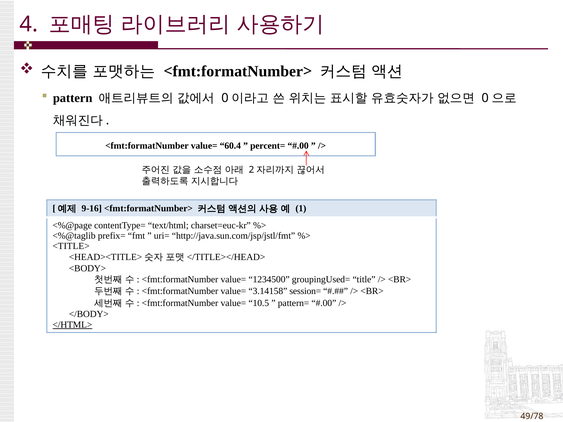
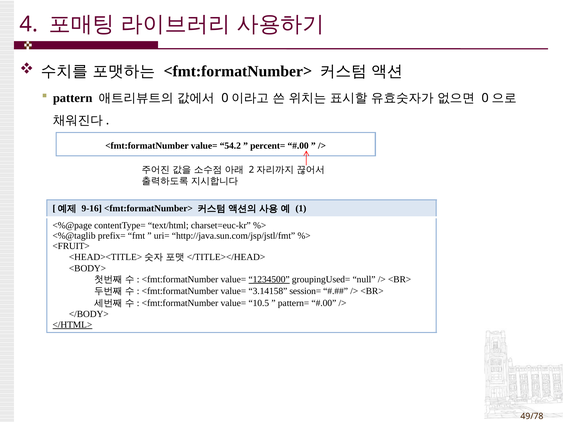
60.4: 60.4 -> 54.2 (230, 146)
<TITLE>: <TITLE> -> <FRUIT> (71, 246)
1234500 underline: none -> present (269, 280)
title: title -> null (364, 280)
